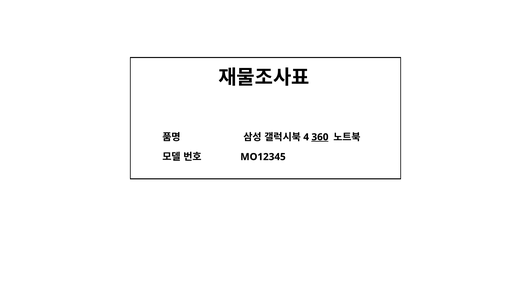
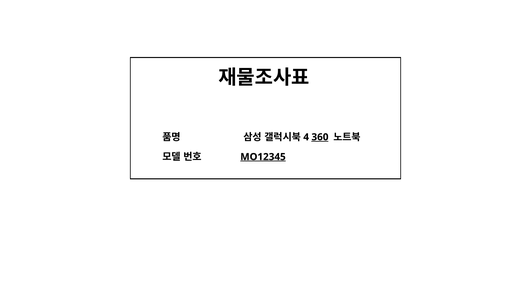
MO12345 underline: none -> present (263, 157)
